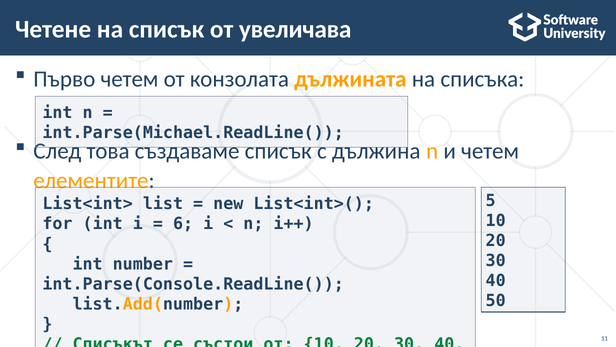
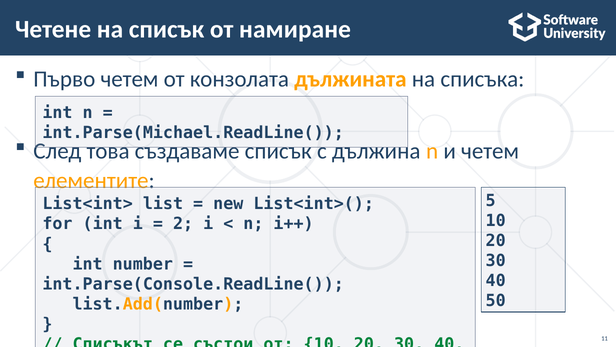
увеличава: увеличава -> намиране (295, 29)
6: 6 -> 2 (183, 224)
